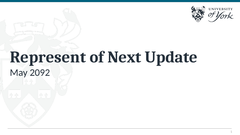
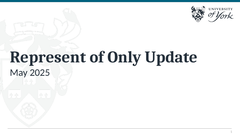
Next: Next -> Only (124, 57)
2092: 2092 -> 2025 (40, 73)
